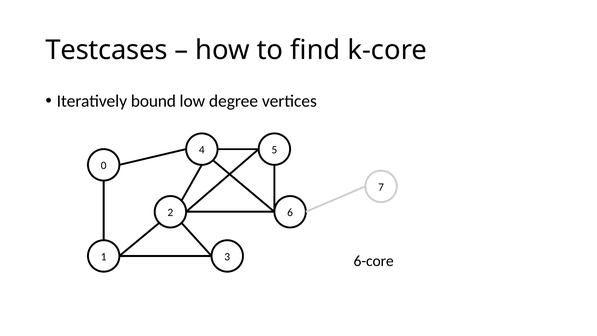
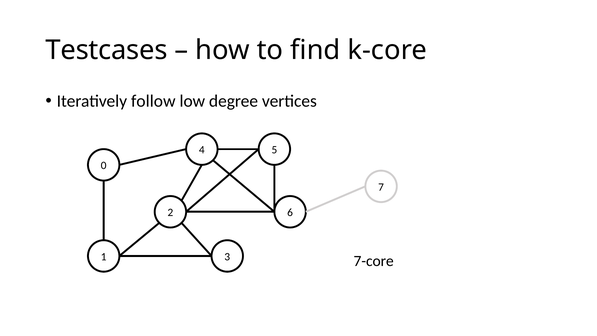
bound: bound -> follow (153, 101)
6-core: 6-core -> 7-core (374, 261)
